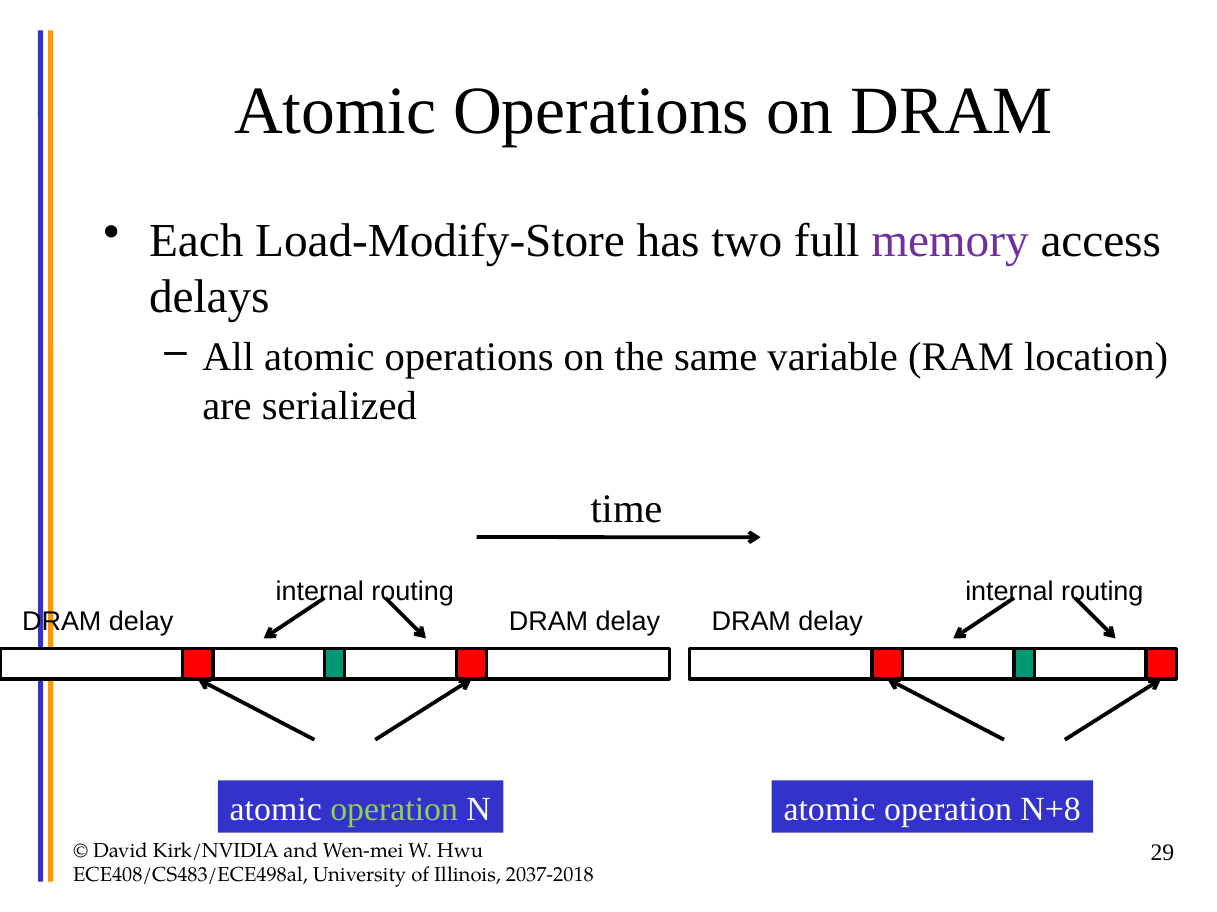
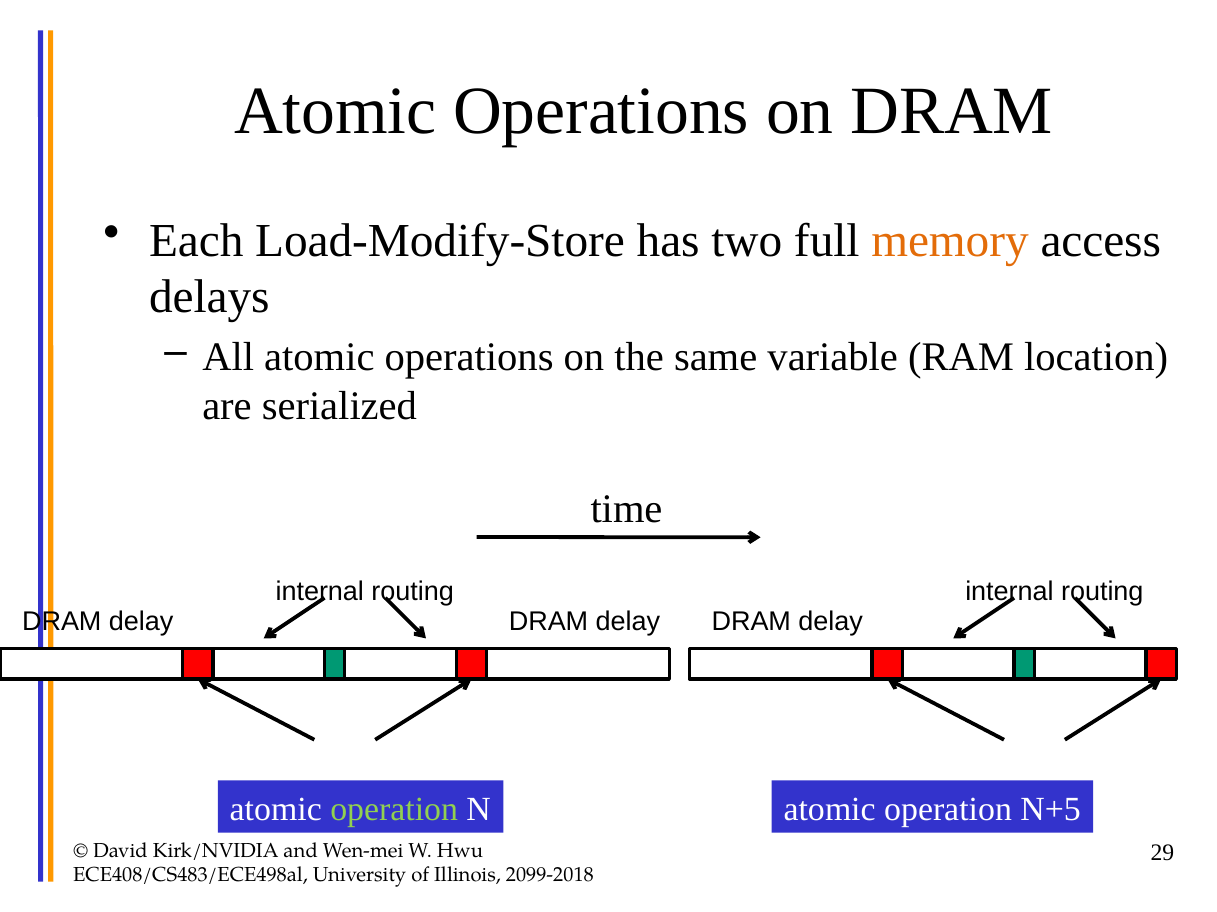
memory colour: purple -> orange (950, 241)
N+8: N+8 -> N+5 (1051, 810)
2037-2018: 2037-2018 -> 2099-2018 (550, 876)
